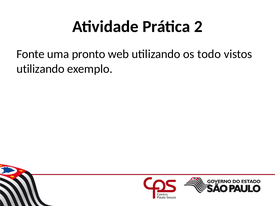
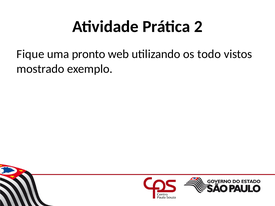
Fonte: Fonte -> Fique (30, 54)
utilizando: utilizando -> mostrado (40, 69)
